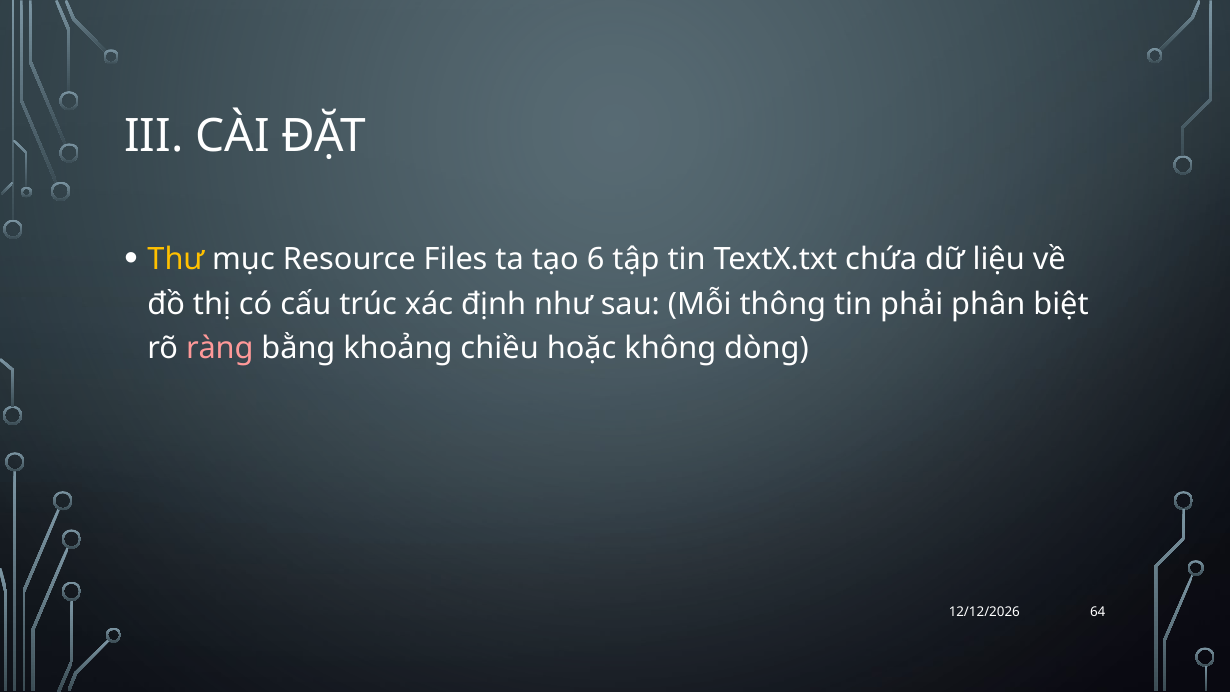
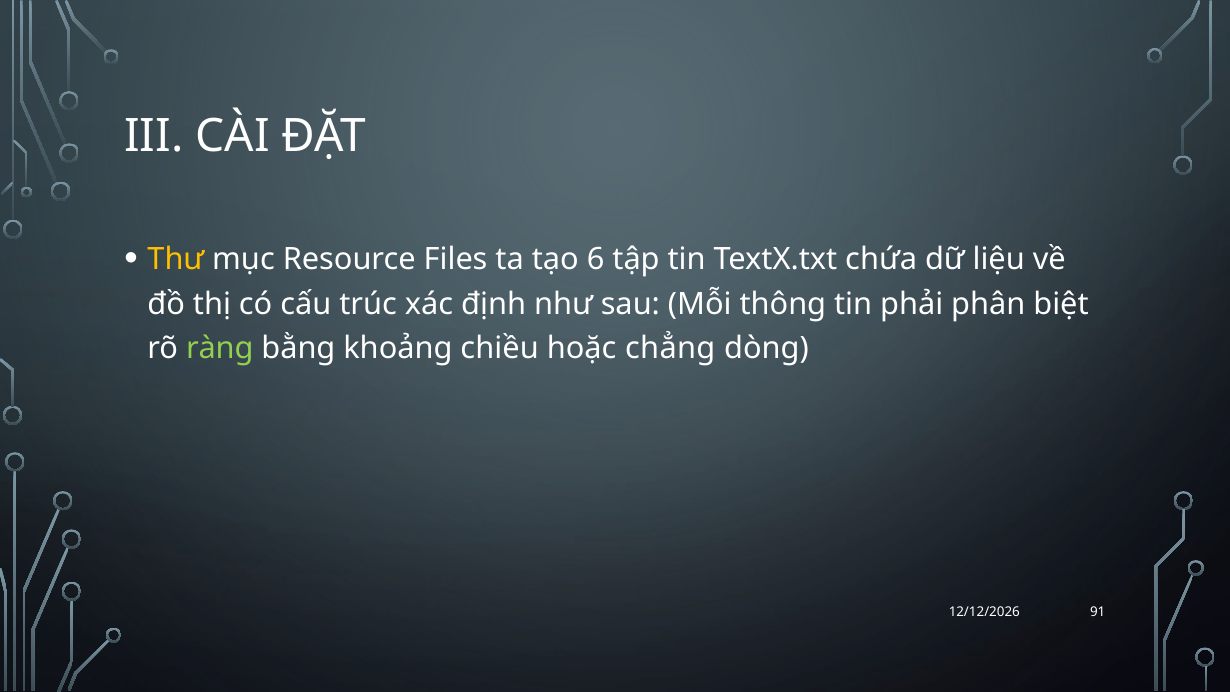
ràng colour: pink -> light green (220, 348)
không: không -> chẳng (670, 348)
64: 64 -> 91 (1098, 612)
